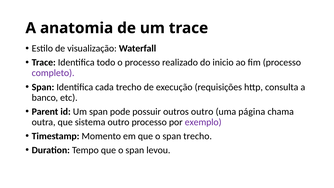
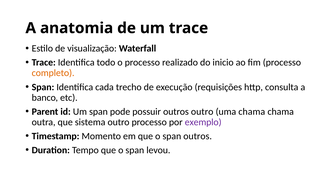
completo colour: purple -> orange (53, 73)
uma página: página -> chama (252, 112)
span trecho: trecho -> outros (198, 136)
